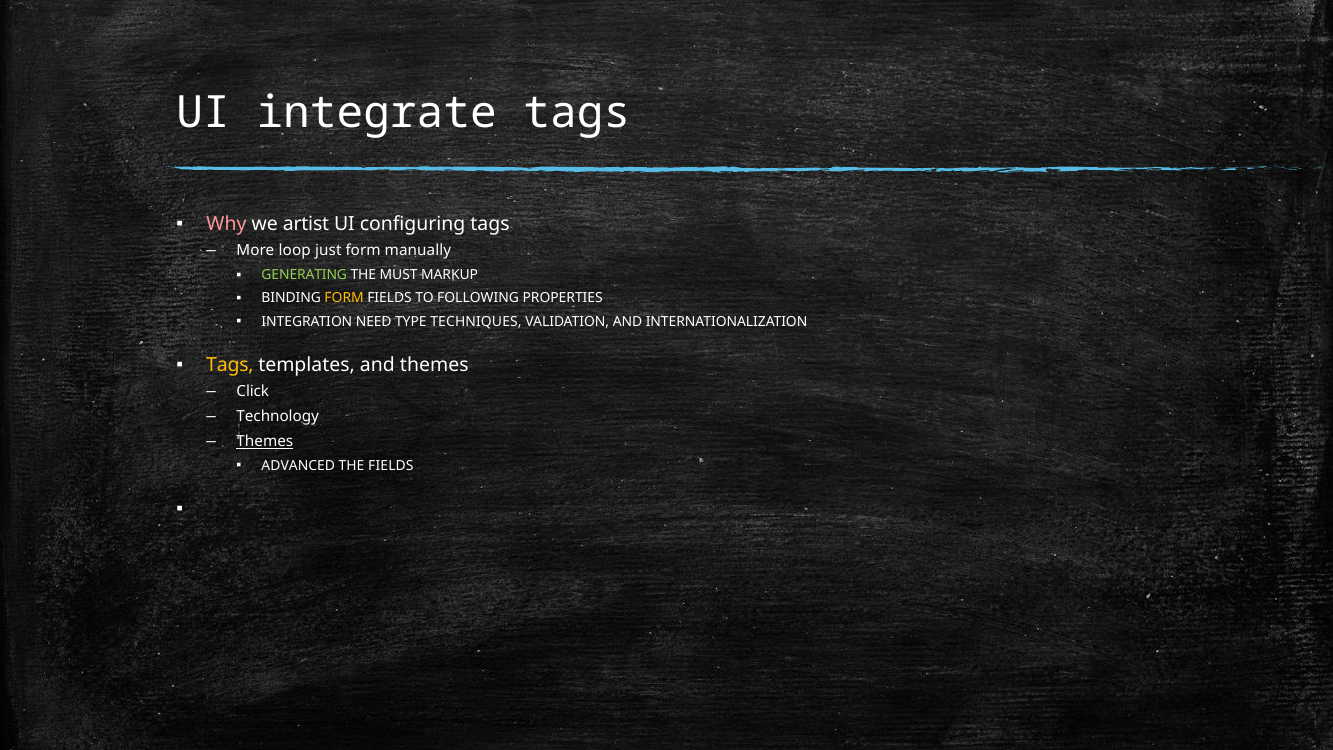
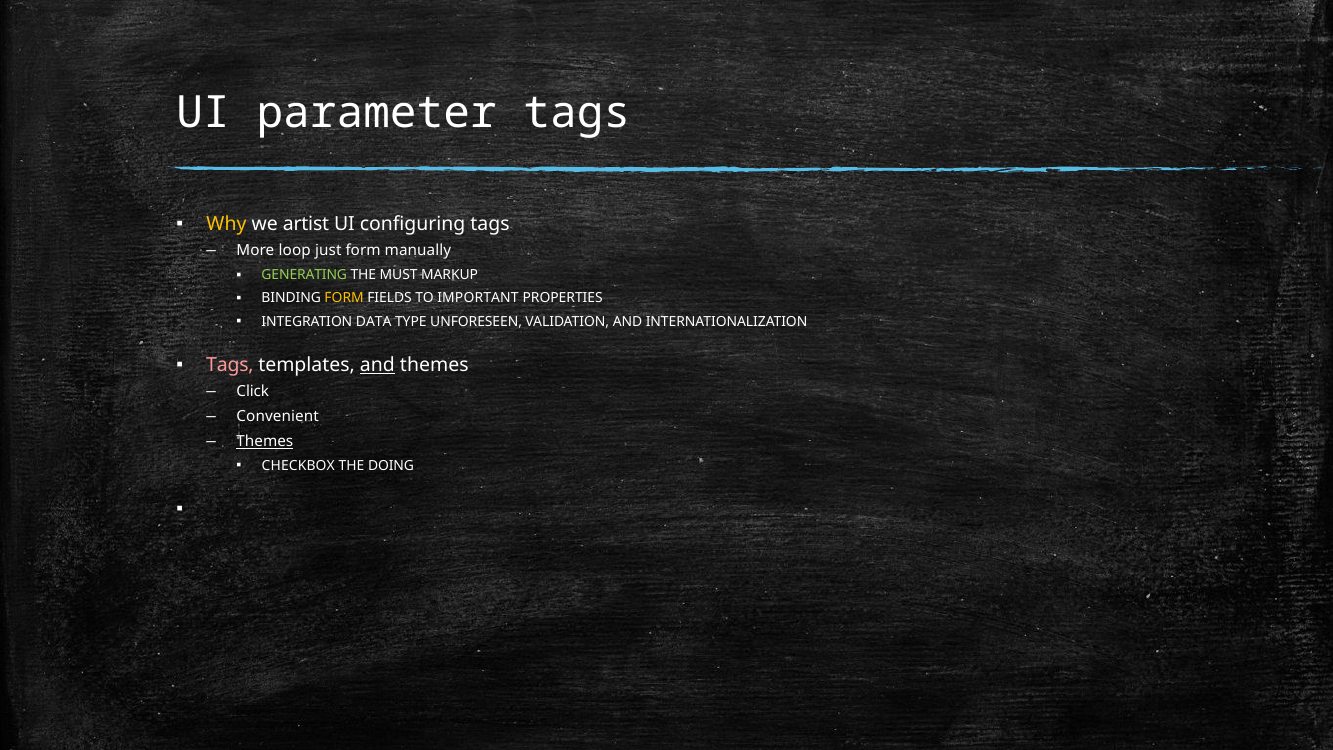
integrate: integrate -> parameter (377, 112)
Why colour: pink -> yellow (227, 224)
FOLLOWING: FOLLOWING -> IMPORTANT (478, 298)
NEED: NEED -> DATA (374, 322)
TECHNIQUES: TECHNIQUES -> UNFORESEEN (476, 322)
Tags colour: yellow -> pink (230, 365)
and underline: none -> present (377, 365)
Technology: Technology -> Convenient (278, 417)
ADVANCED: ADVANCED -> CHECKBOX (298, 466)
THE FIELDS: FIELDS -> DOING (391, 466)
